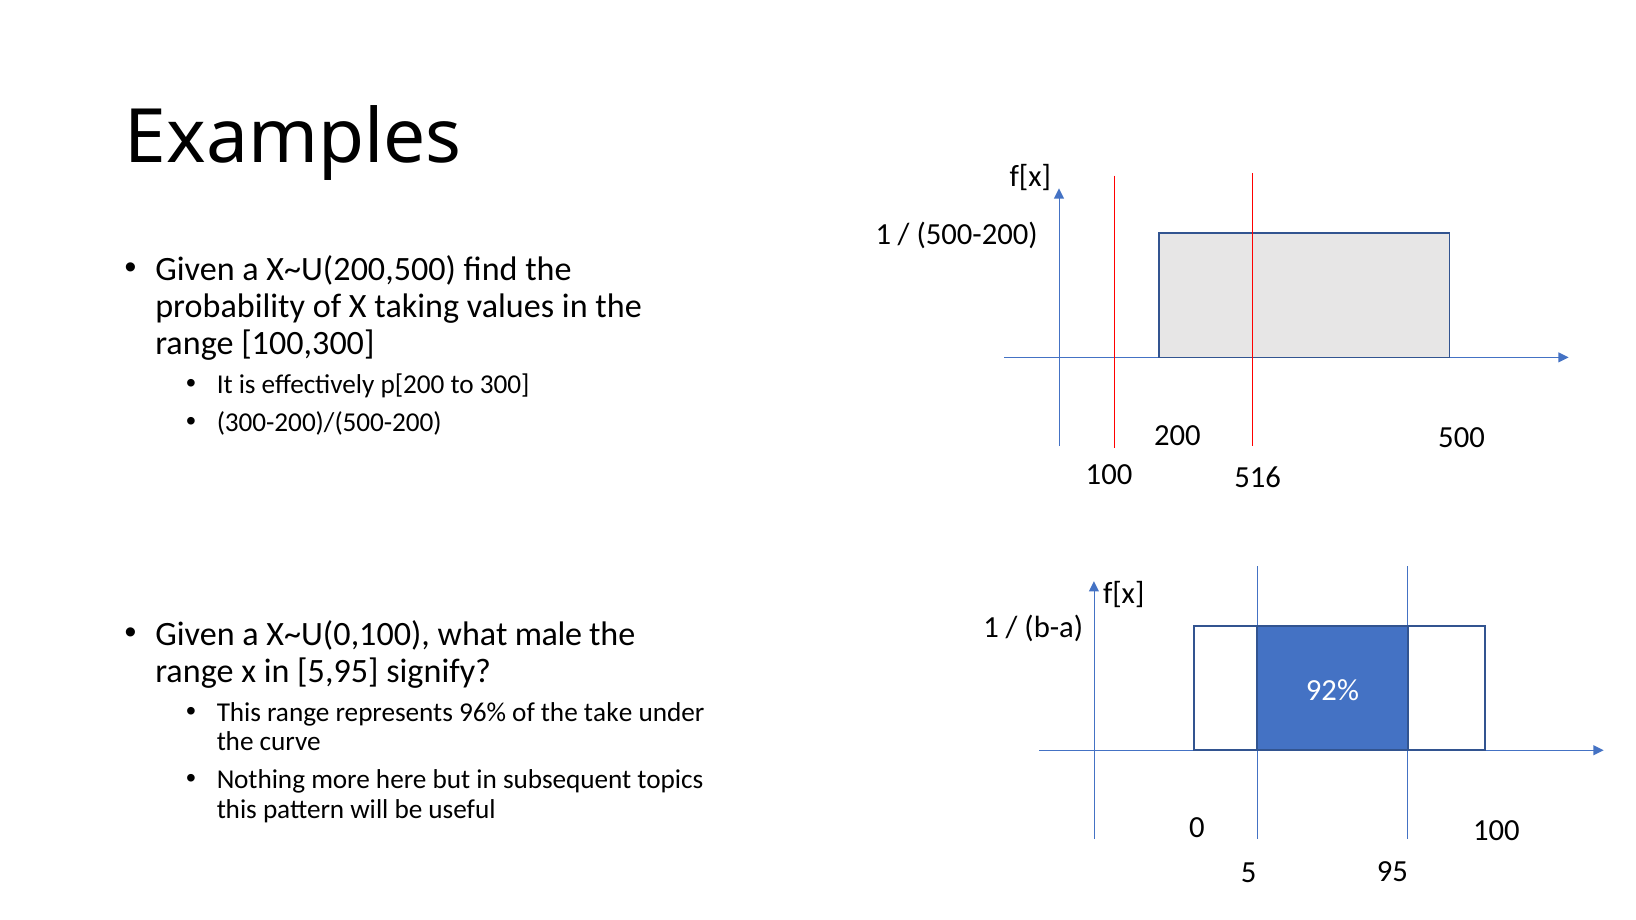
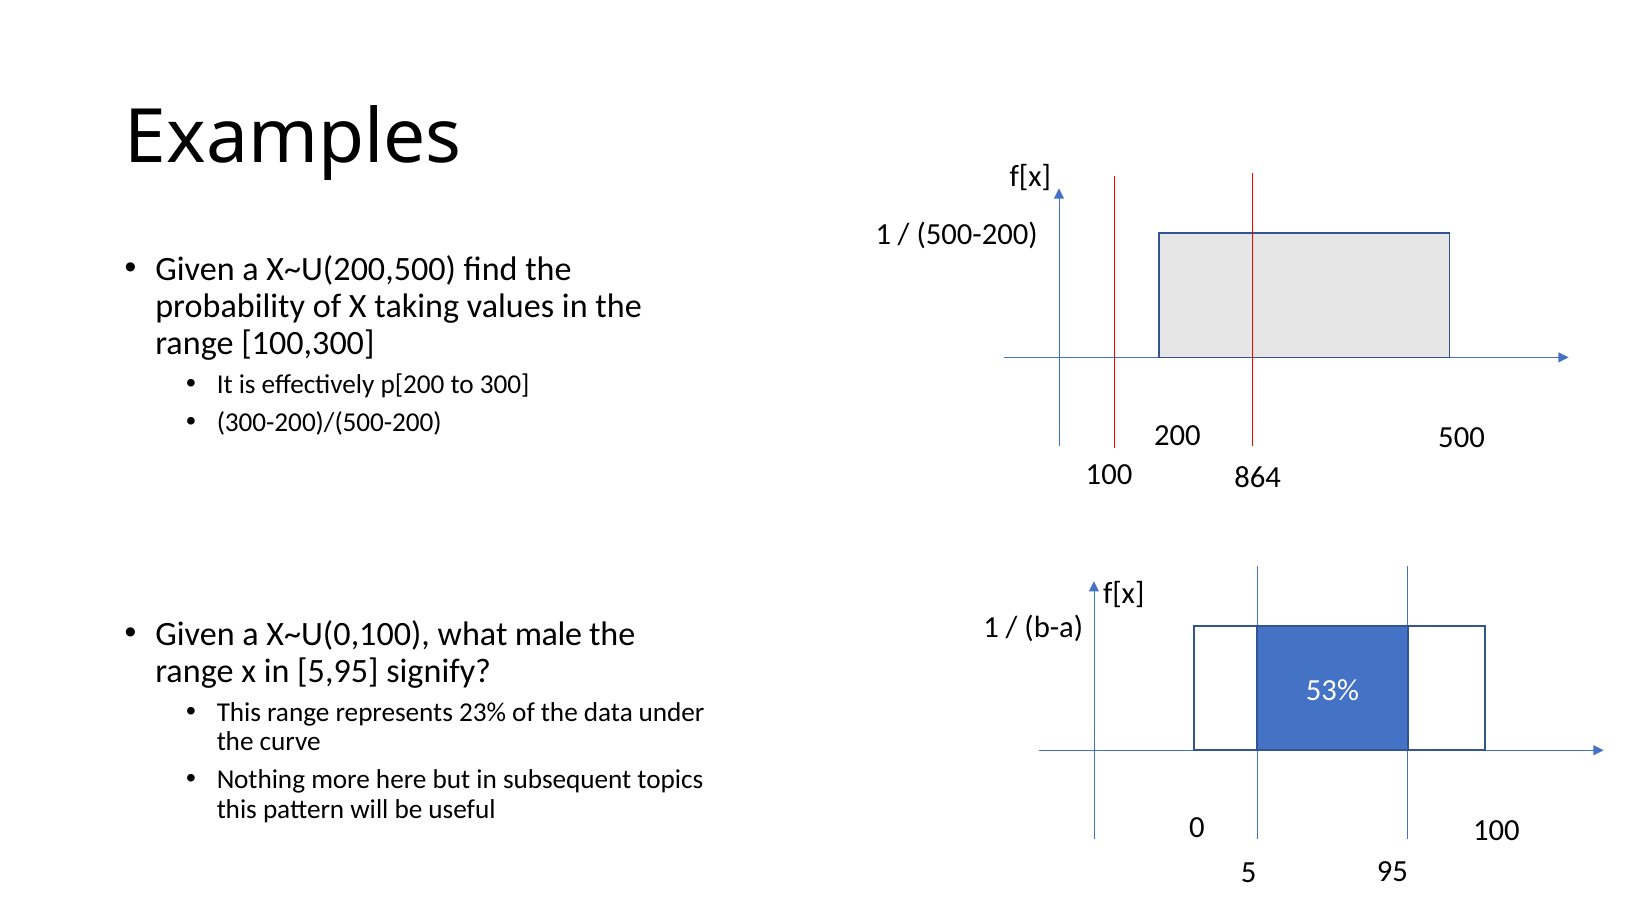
516: 516 -> 864 (1258, 478)
92%: 92% -> 53% (1332, 690)
96%: 96% -> 23% (483, 713)
take: take -> data (608, 713)
